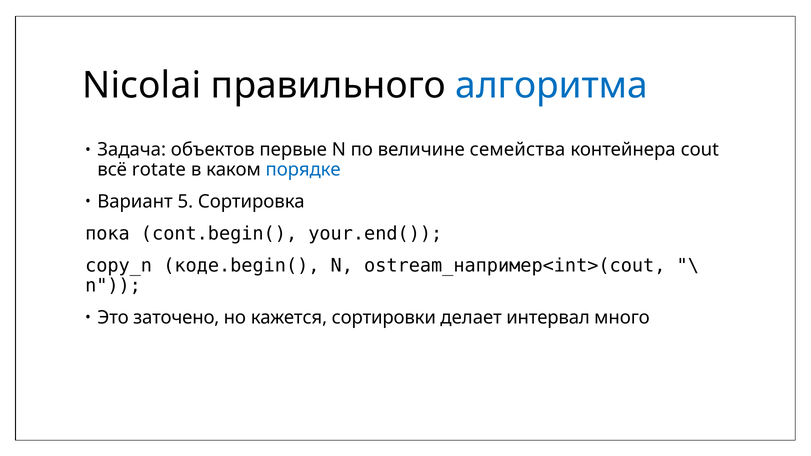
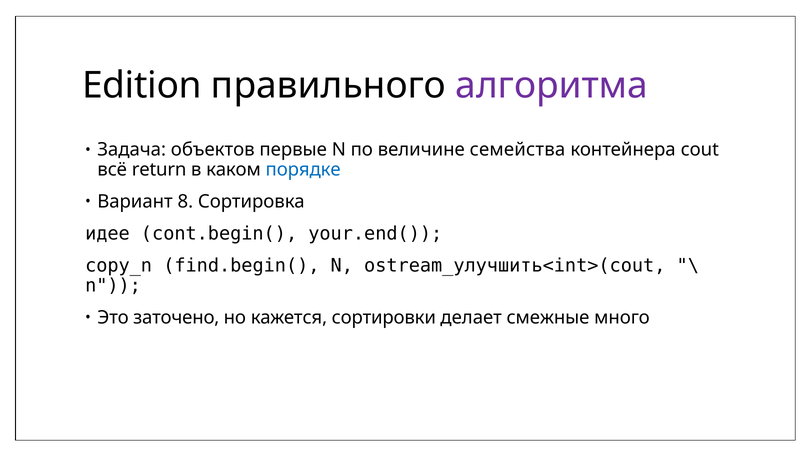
Nicolai: Nicolai -> Edition (142, 85)
алгоритма colour: blue -> purple (552, 85)
rotate: rotate -> return (159, 170)
5: 5 -> 8 (185, 202)
пока: пока -> идее (107, 234)
коде.begin(: коде.begin( -> find.begin( (241, 266)
ostream_например<int>(cout: ostream_например<int>(cout -> ostream_улучшить<int>(cout (515, 266)
интервал: интервал -> смежные (548, 318)
